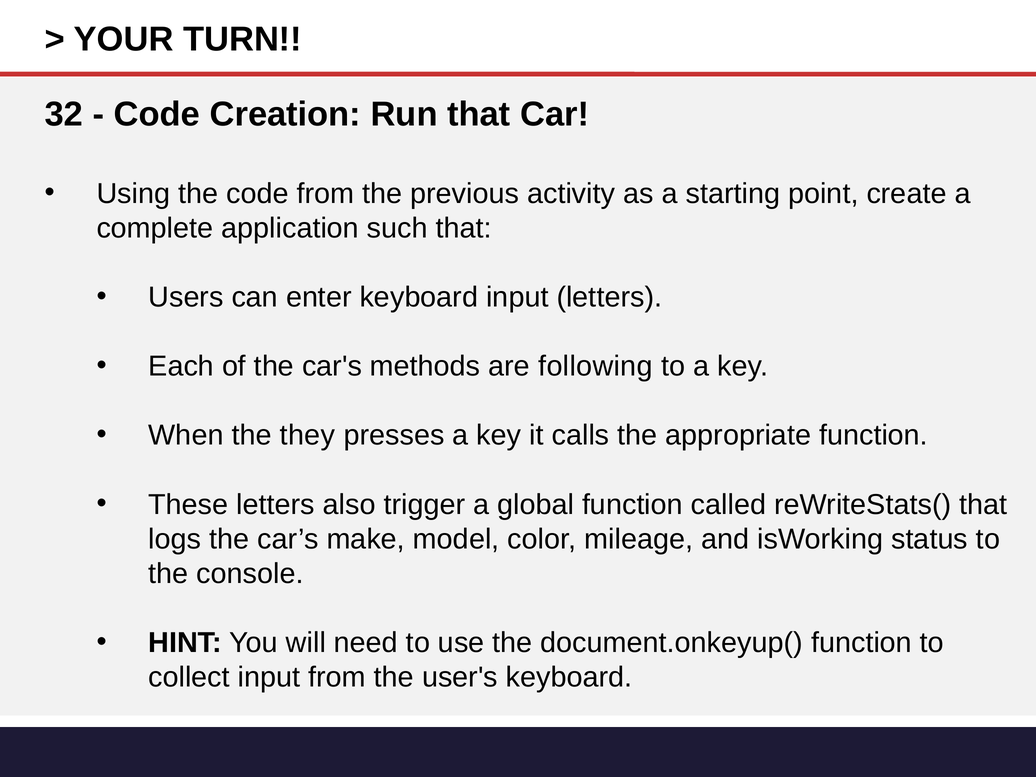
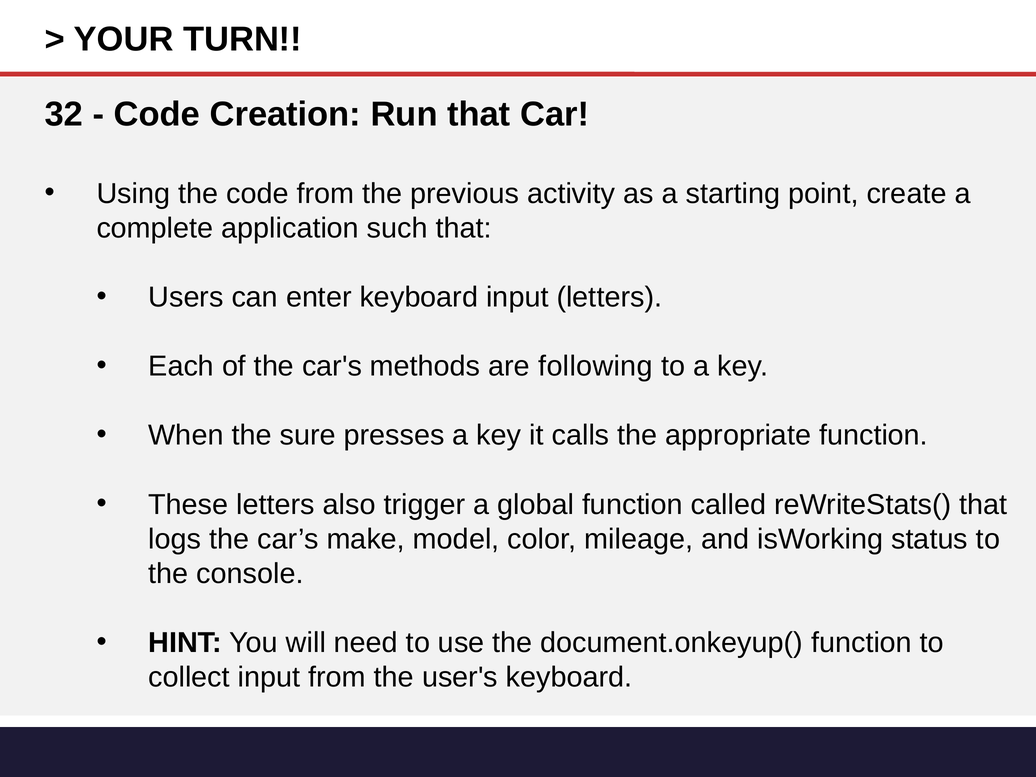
they: they -> sure (308, 435)
